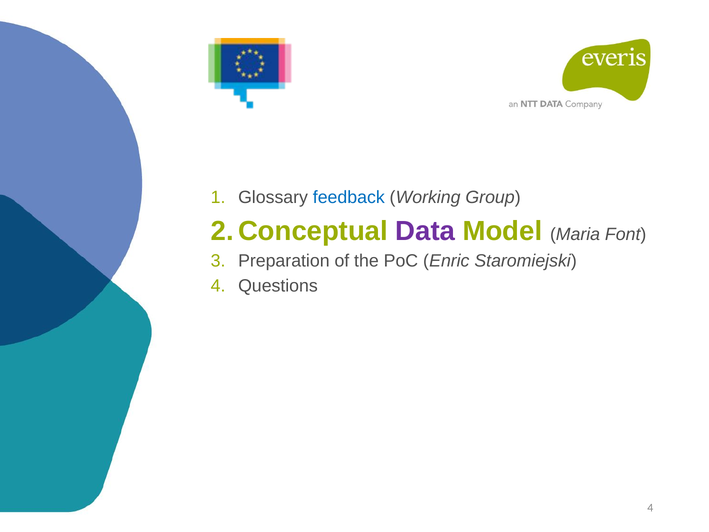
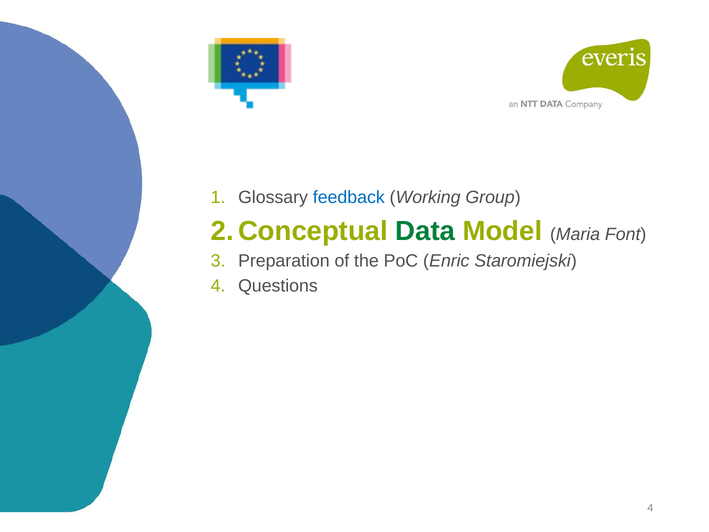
Data colour: purple -> green (425, 231)
